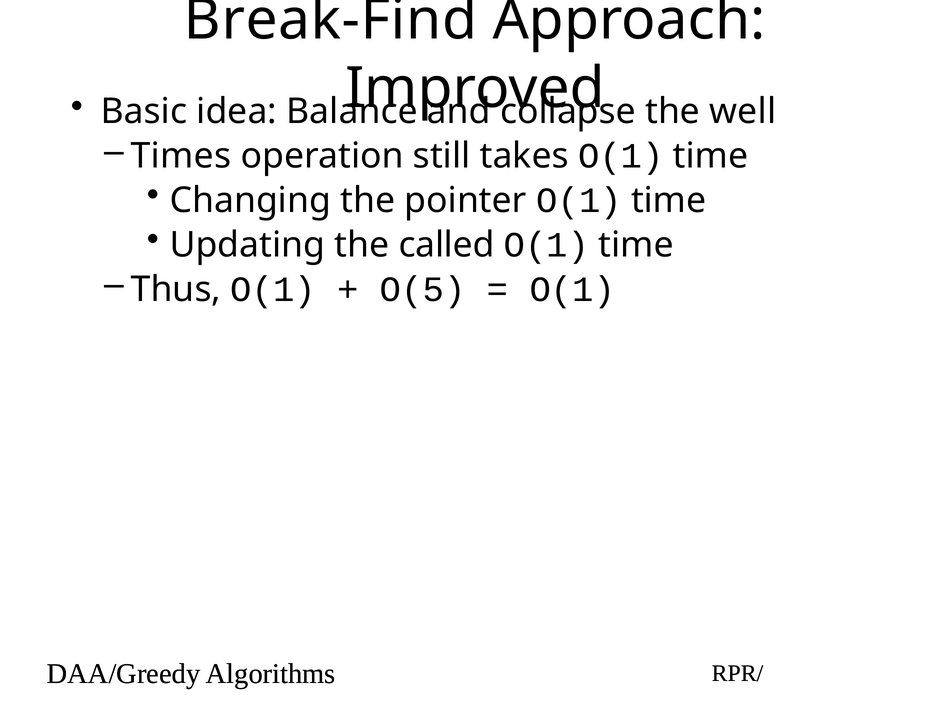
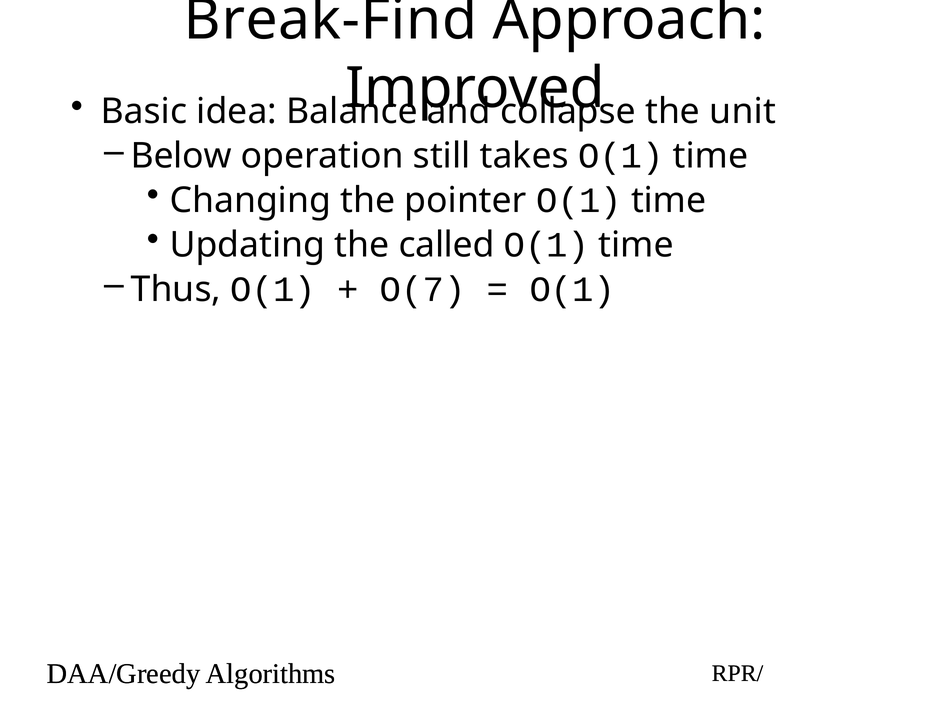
well: well -> unit (743, 111)
Times: Times -> Below (181, 156)
O(5: O(5 -> O(7 (423, 289)
